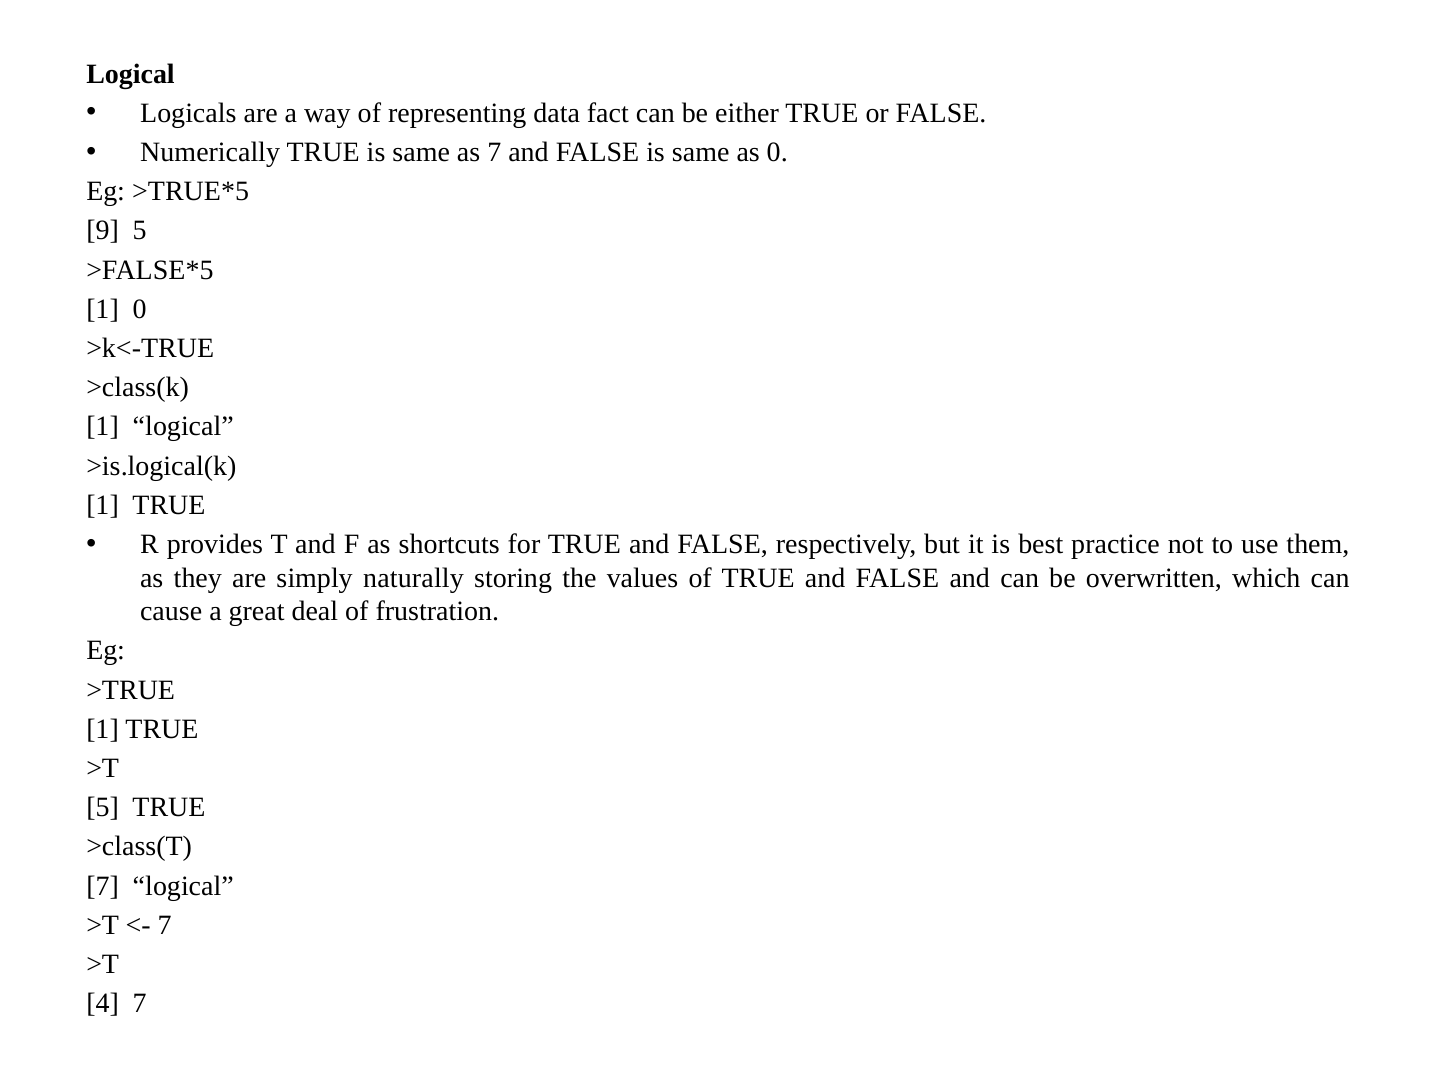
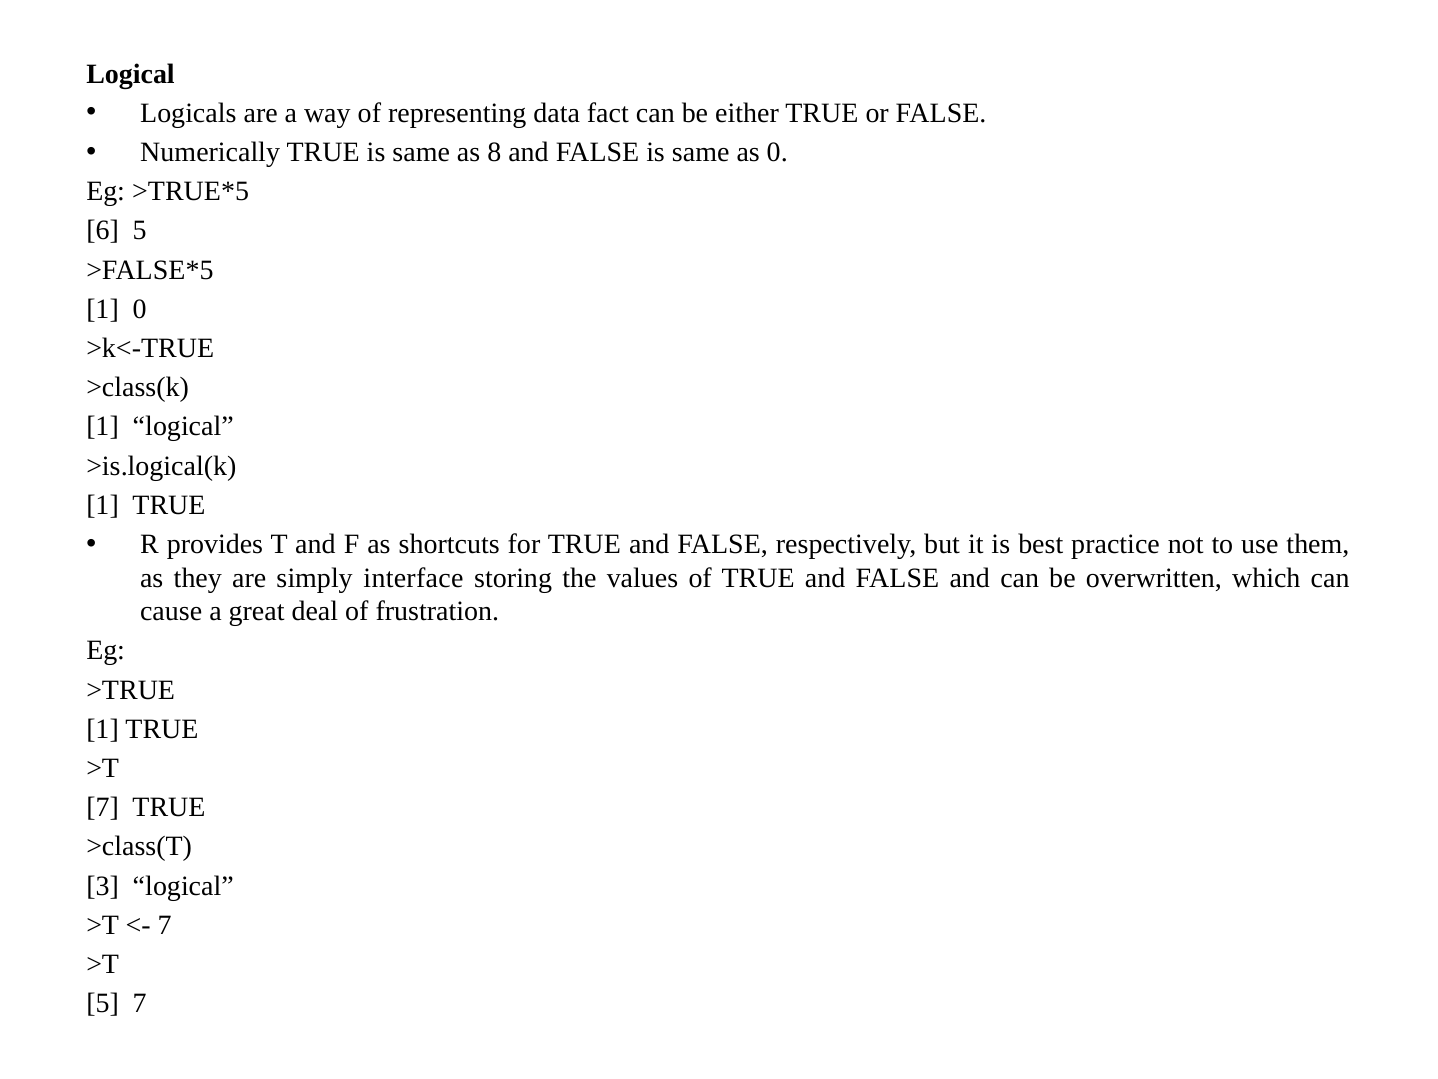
as 7: 7 -> 8 (494, 152)
9: 9 -> 6 (103, 231)
naturally: naturally -> interface (413, 578)
5: 5 -> 7 (103, 807)
7: 7 -> 3 (103, 885)
4: 4 -> 5 (103, 1003)
